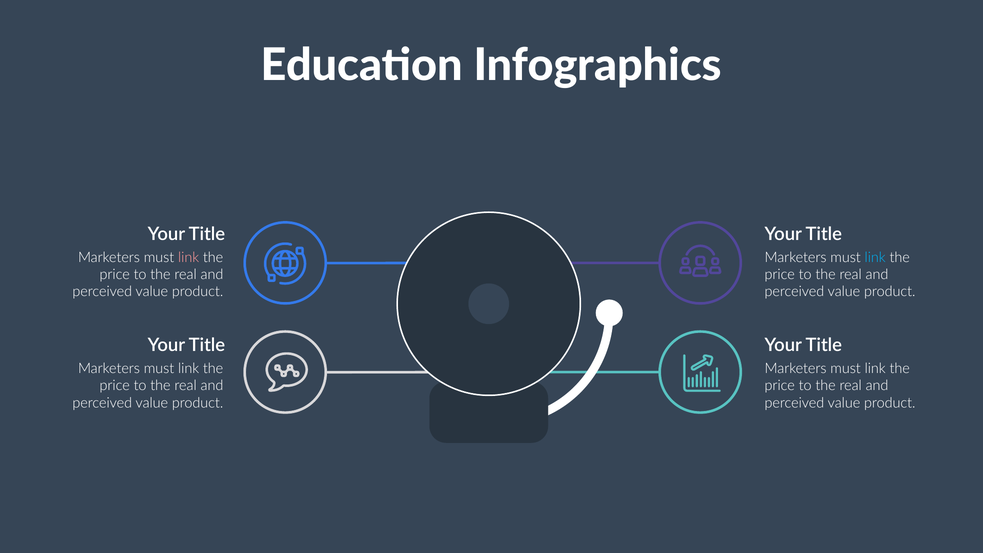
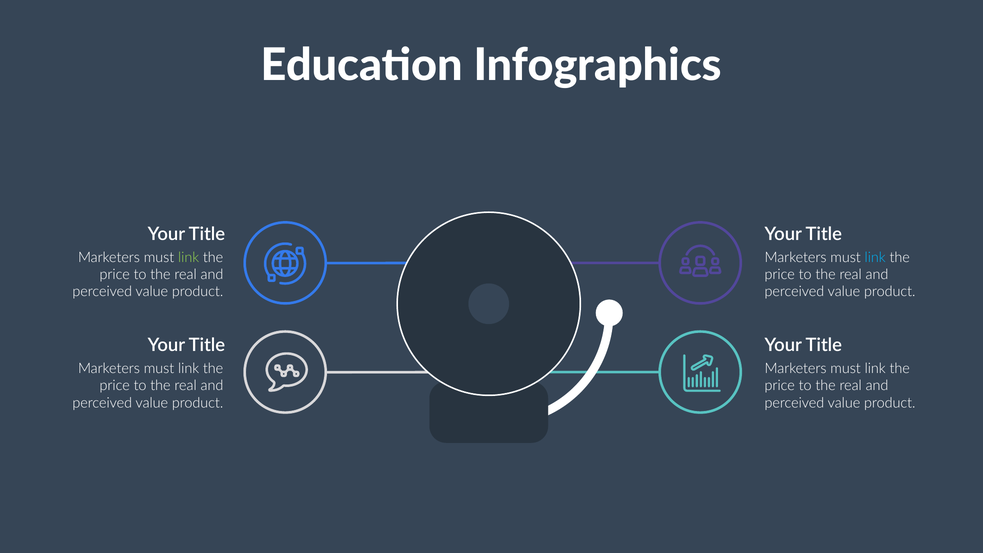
link colour: pink -> light green (189, 257)
